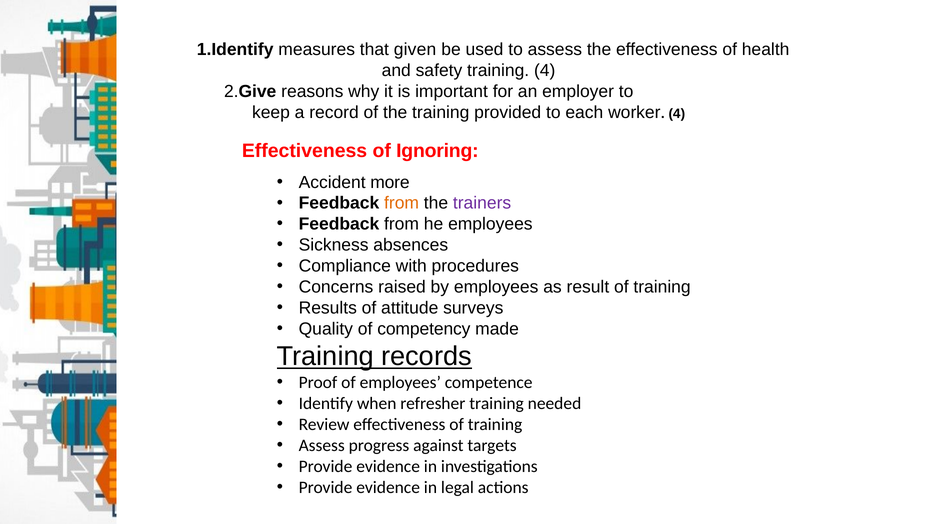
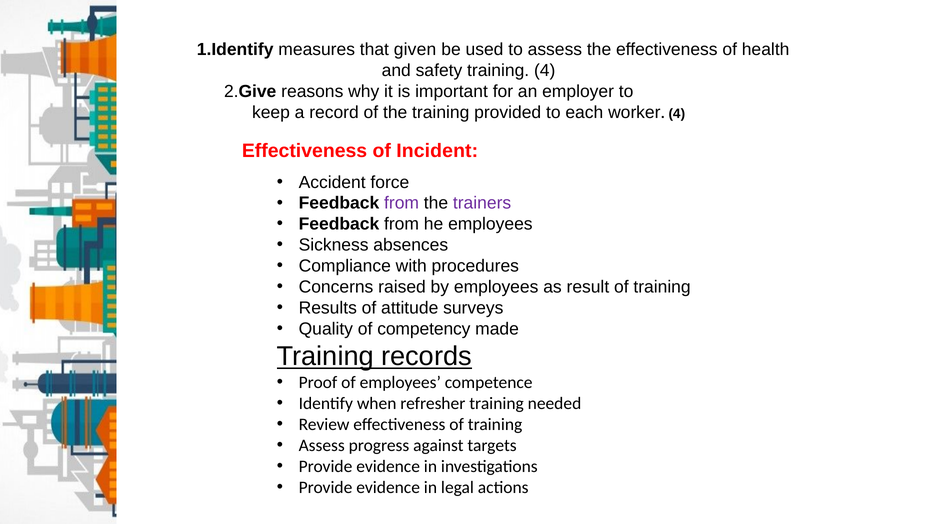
Ignoring: Ignoring -> Incident (437, 151)
more: more -> force (390, 182)
from colour: orange -> purple (402, 203)
